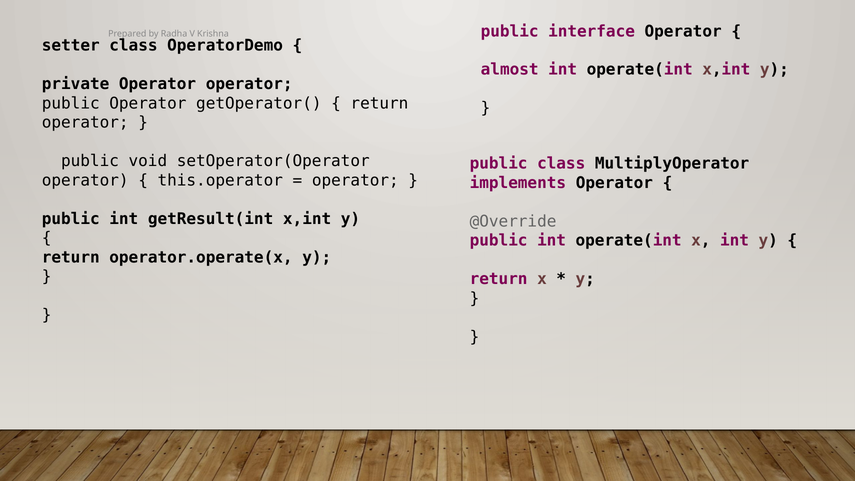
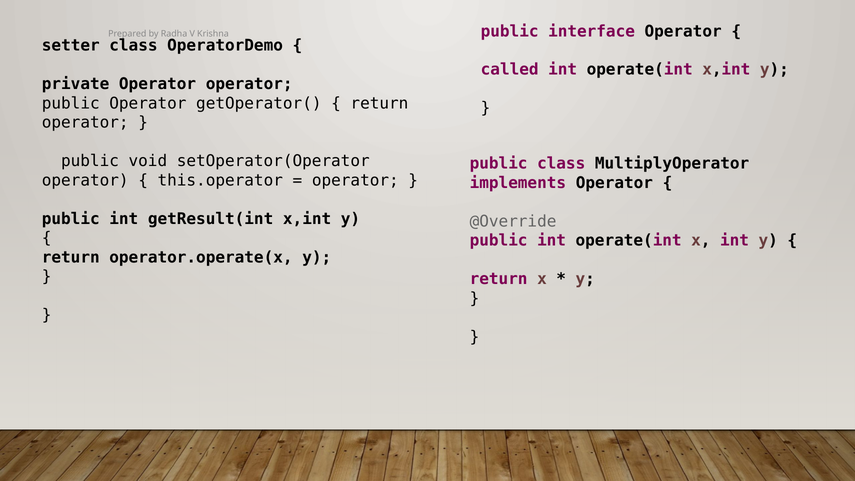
almost: almost -> called (510, 70)
